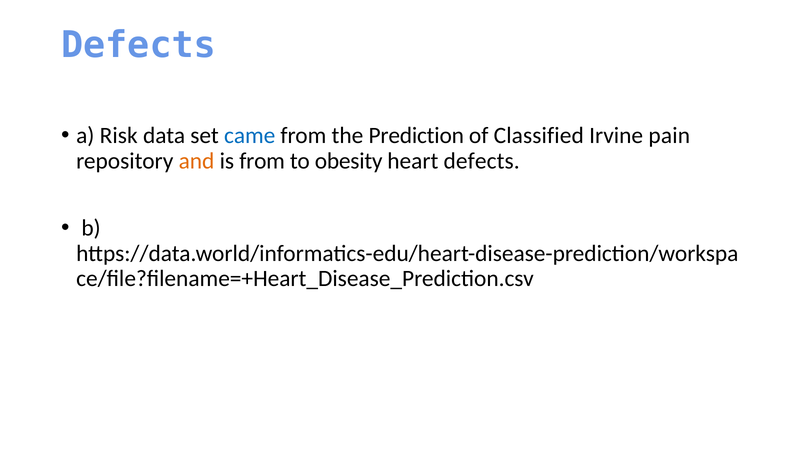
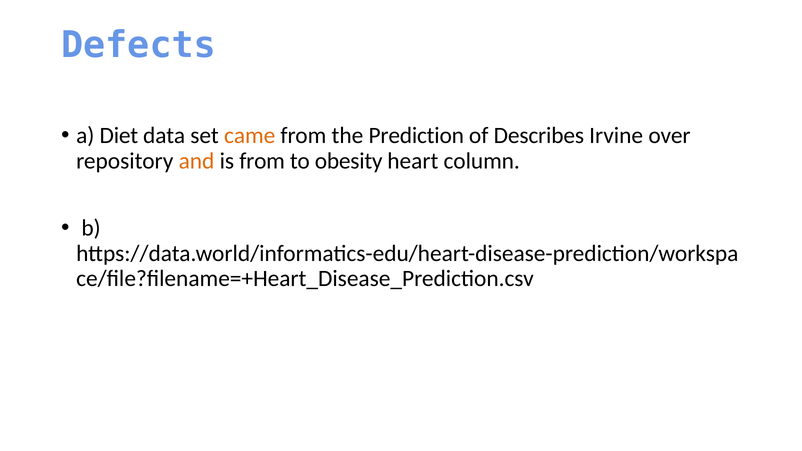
Risk: Risk -> Diet (119, 136)
came colour: blue -> orange (250, 136)
Classified: Classified -> Describes (539, 136)
pain: pain -> over (669, 136)
heart defects: defects -> column (482, 161)
